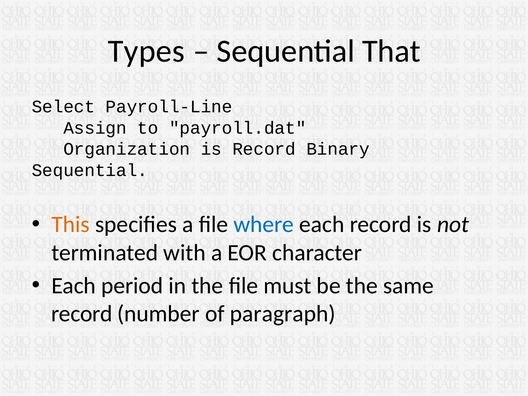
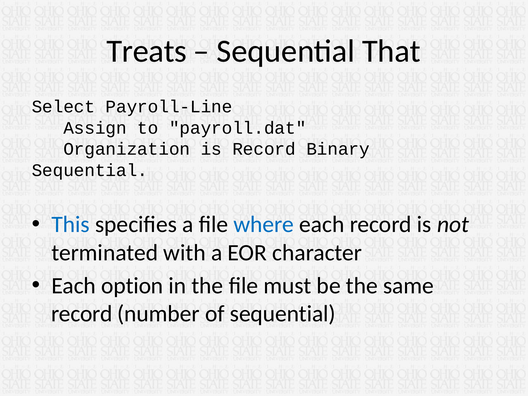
Types: Types -> Treats (147, 51)
This colour: orange -> blue (71, 225)
period: period -> option (132, 286)
of paragraph: paragraph -> sequential (283, 314)
